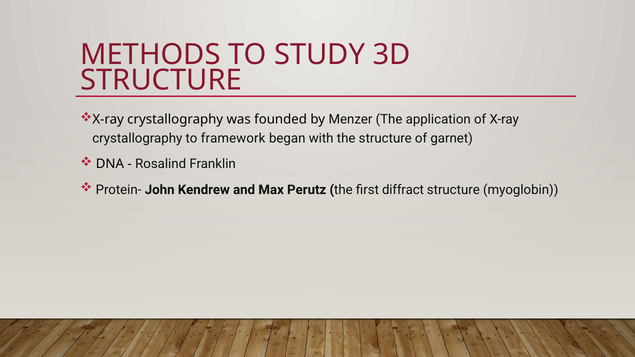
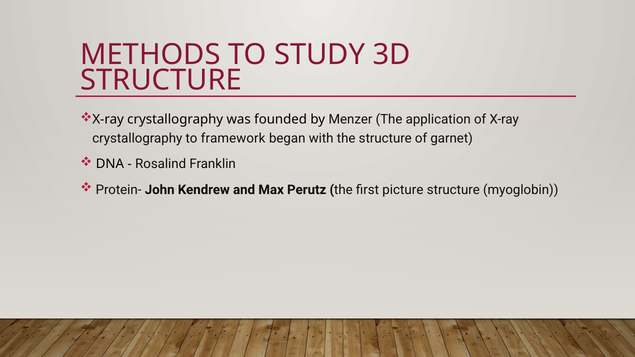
diffract: diffract -> picture (403, 190)
